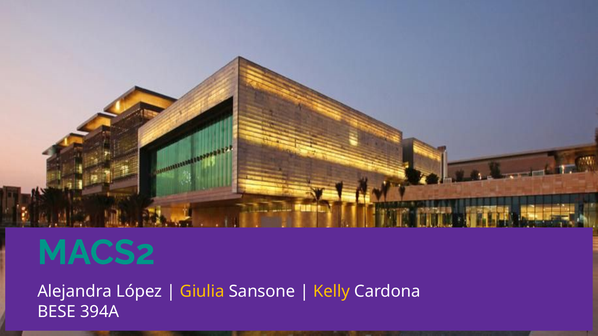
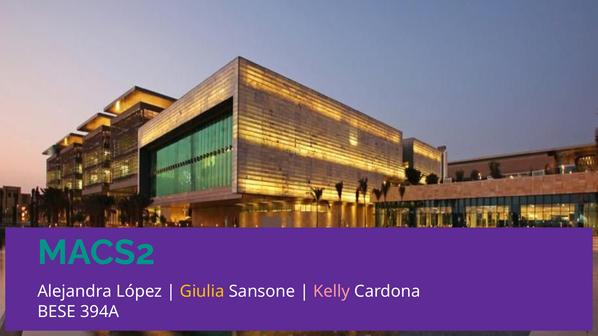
Kelly colour: yellow -> pink (332, 292)
